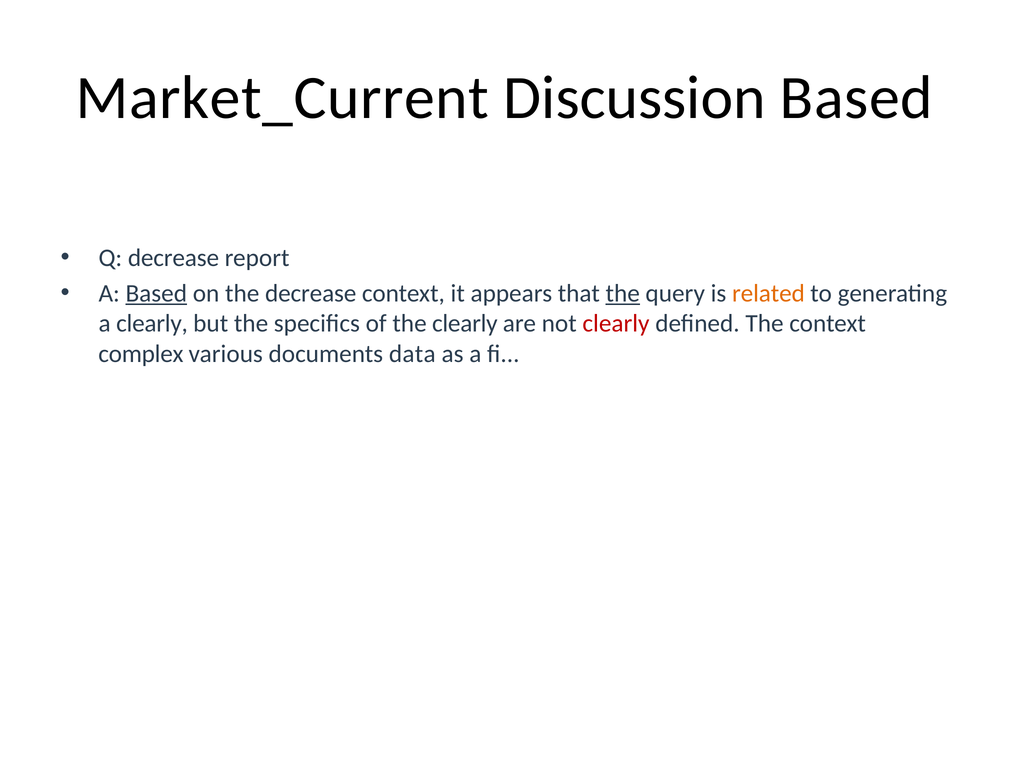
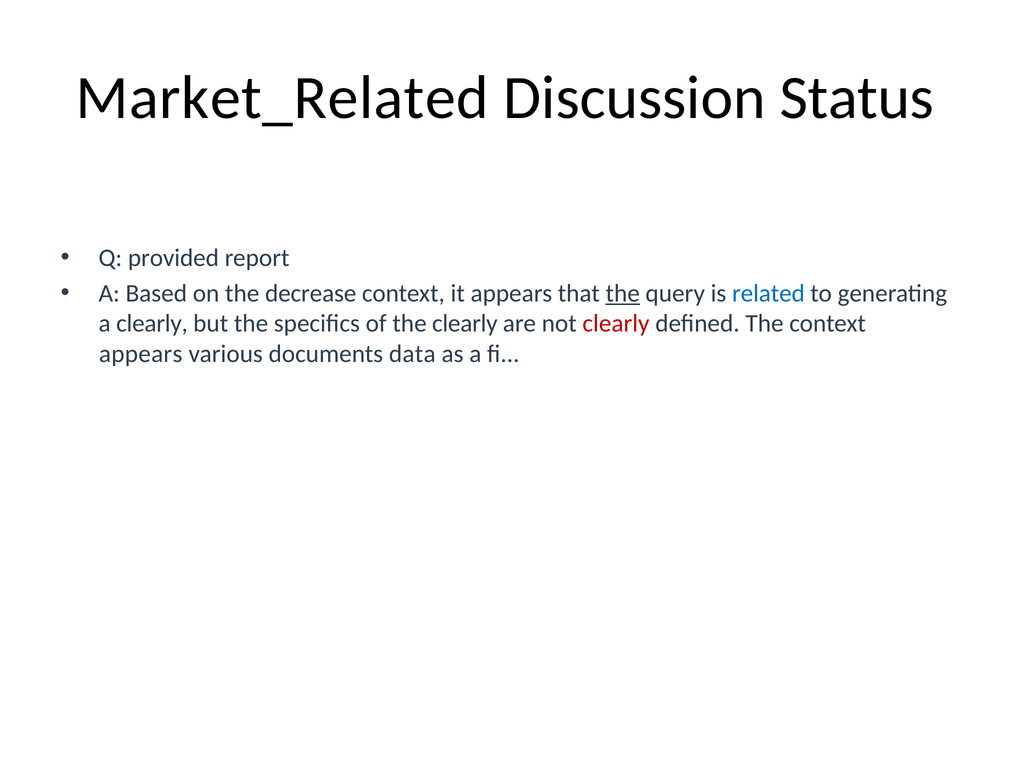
Market_Current: Market_Current -> Market_Related (282, 98)
Discussion Based: Based -> Status (857, 98)
Q decrease: decrease -> provided (173, 258)
Based underline: present -> none (156, 293)
related colour: orange -> blue (768, 293)
complex: complex -> appears (141, 354)
